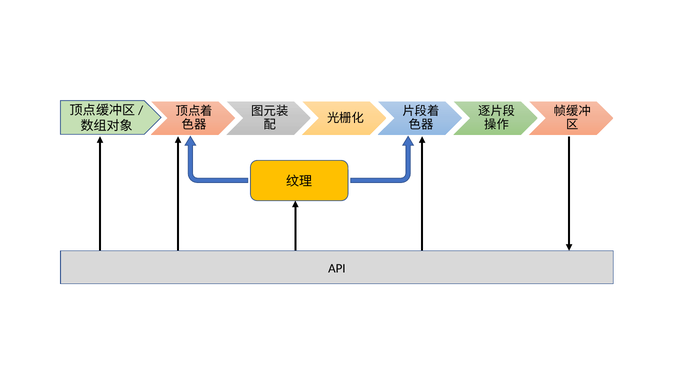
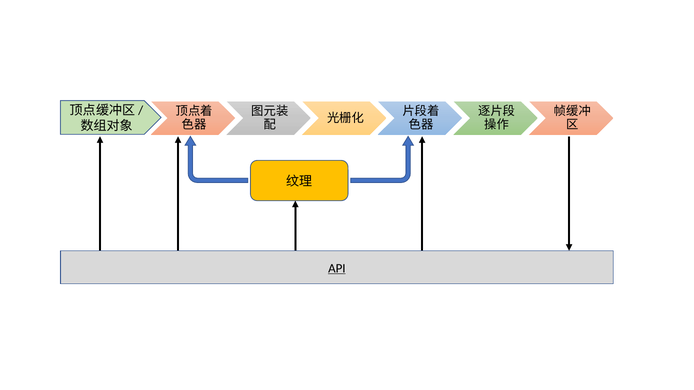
API underline: none -> present (337, 268)
